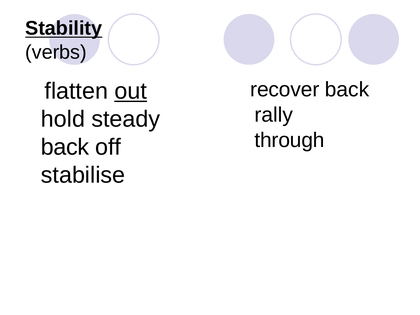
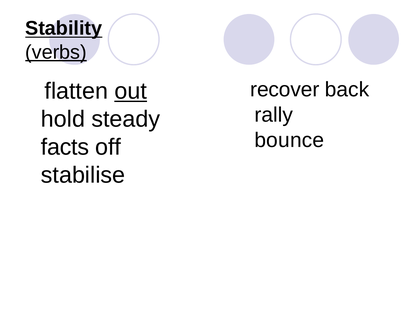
verbs underline: none -> present (56, 52)
through: through -> bounce (289, 140)
back: back -> facts (65, 147)
